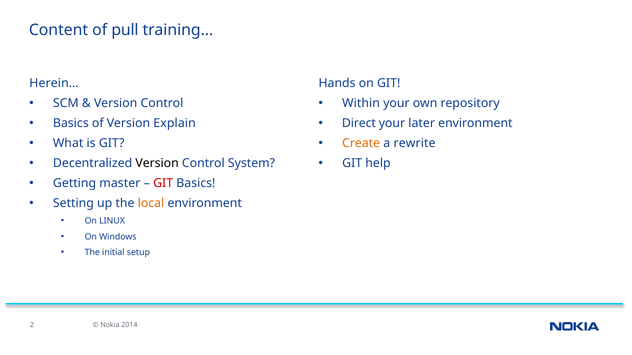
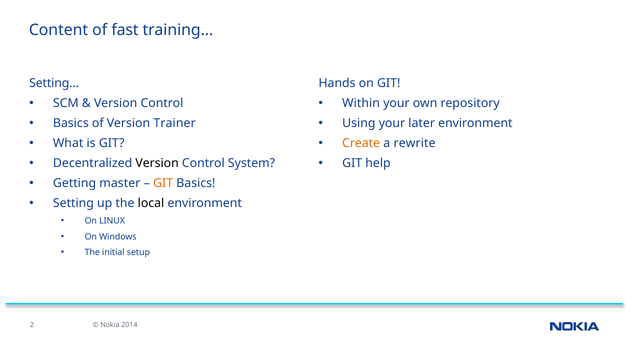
pull: pull -> fast (125, 30)
Herein…: Herein… -> Setting… (54, 83)
Explain: Explain -> Trainer (175, 123)
Direct: Direct -> Using (359, 123)
GIT colour: red -> orange (163, 184)
local colour: orange -> black (151, 204)
